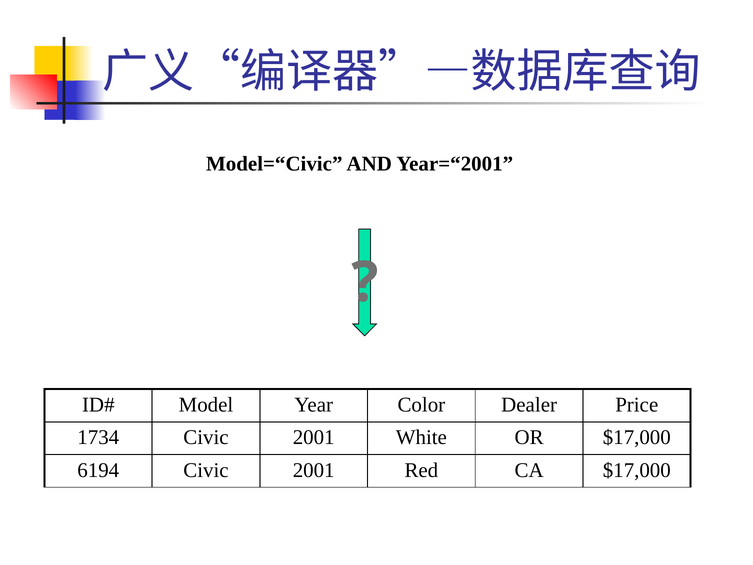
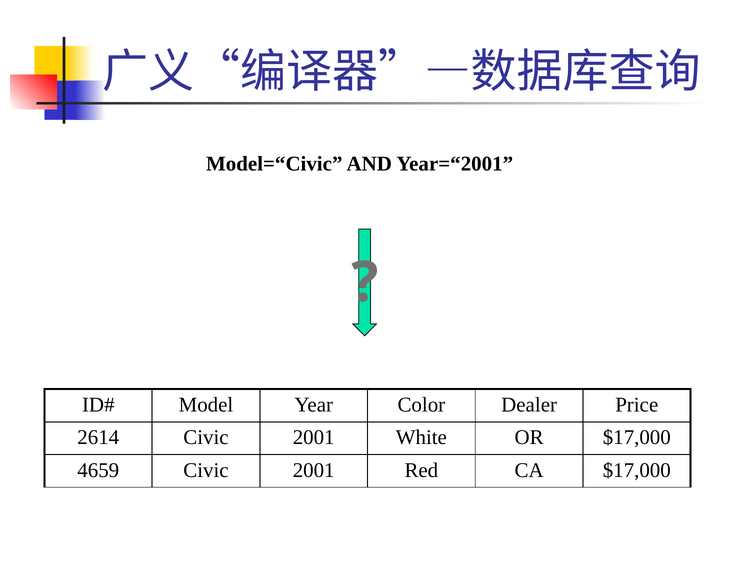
1734: 1734 -> 2614 (98, 437)
6194: 6194 -> 4659 (98, 470)
